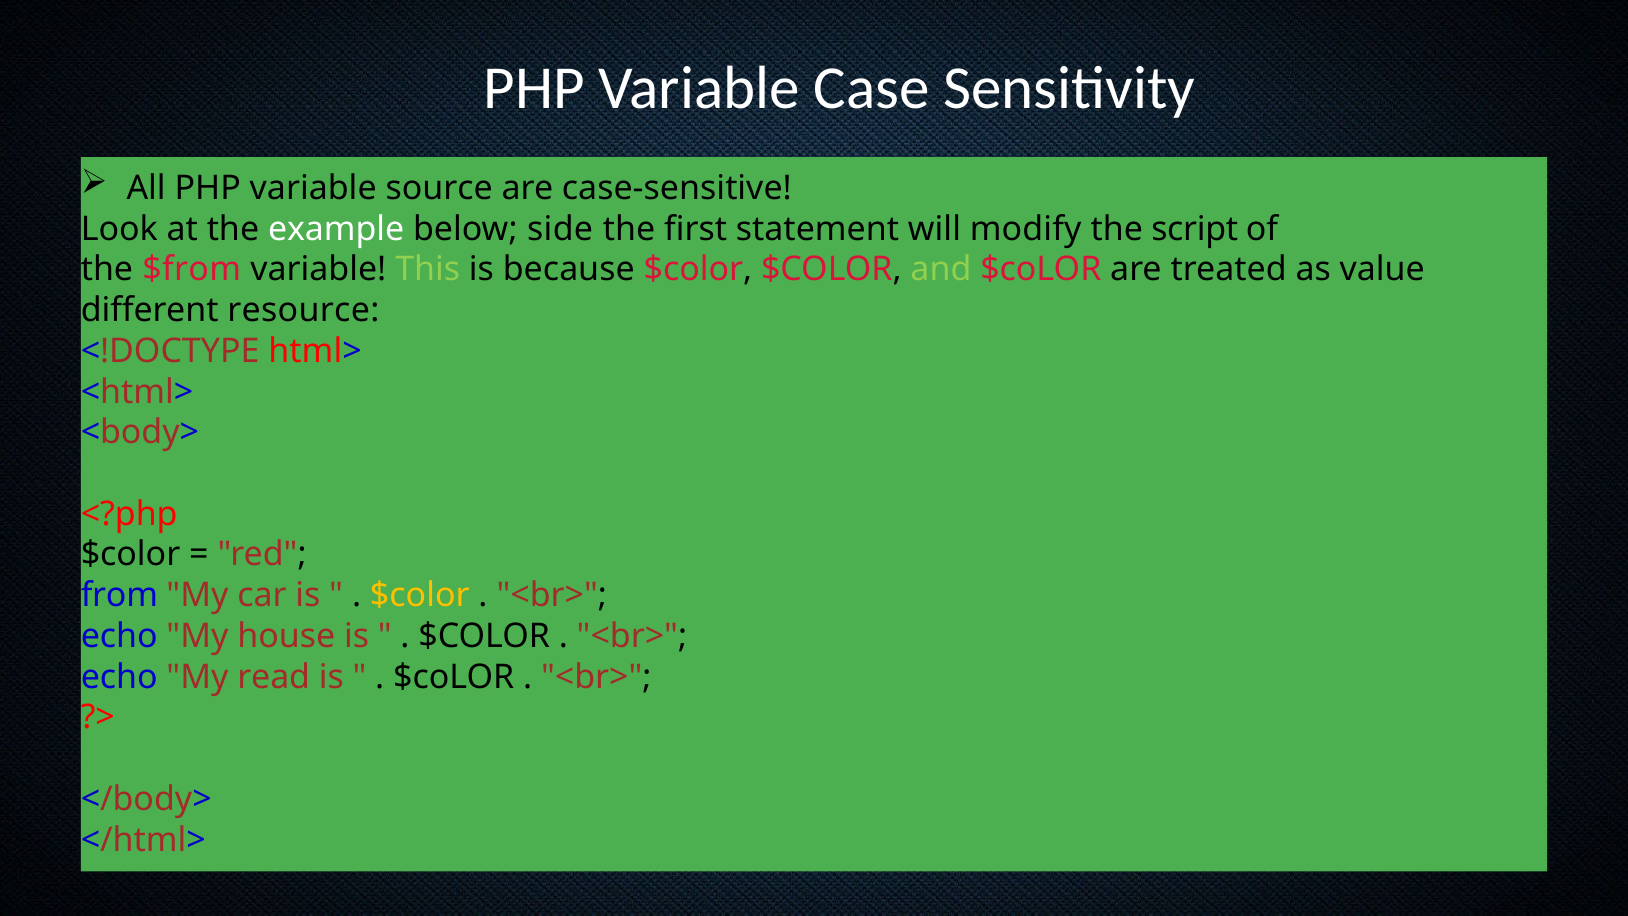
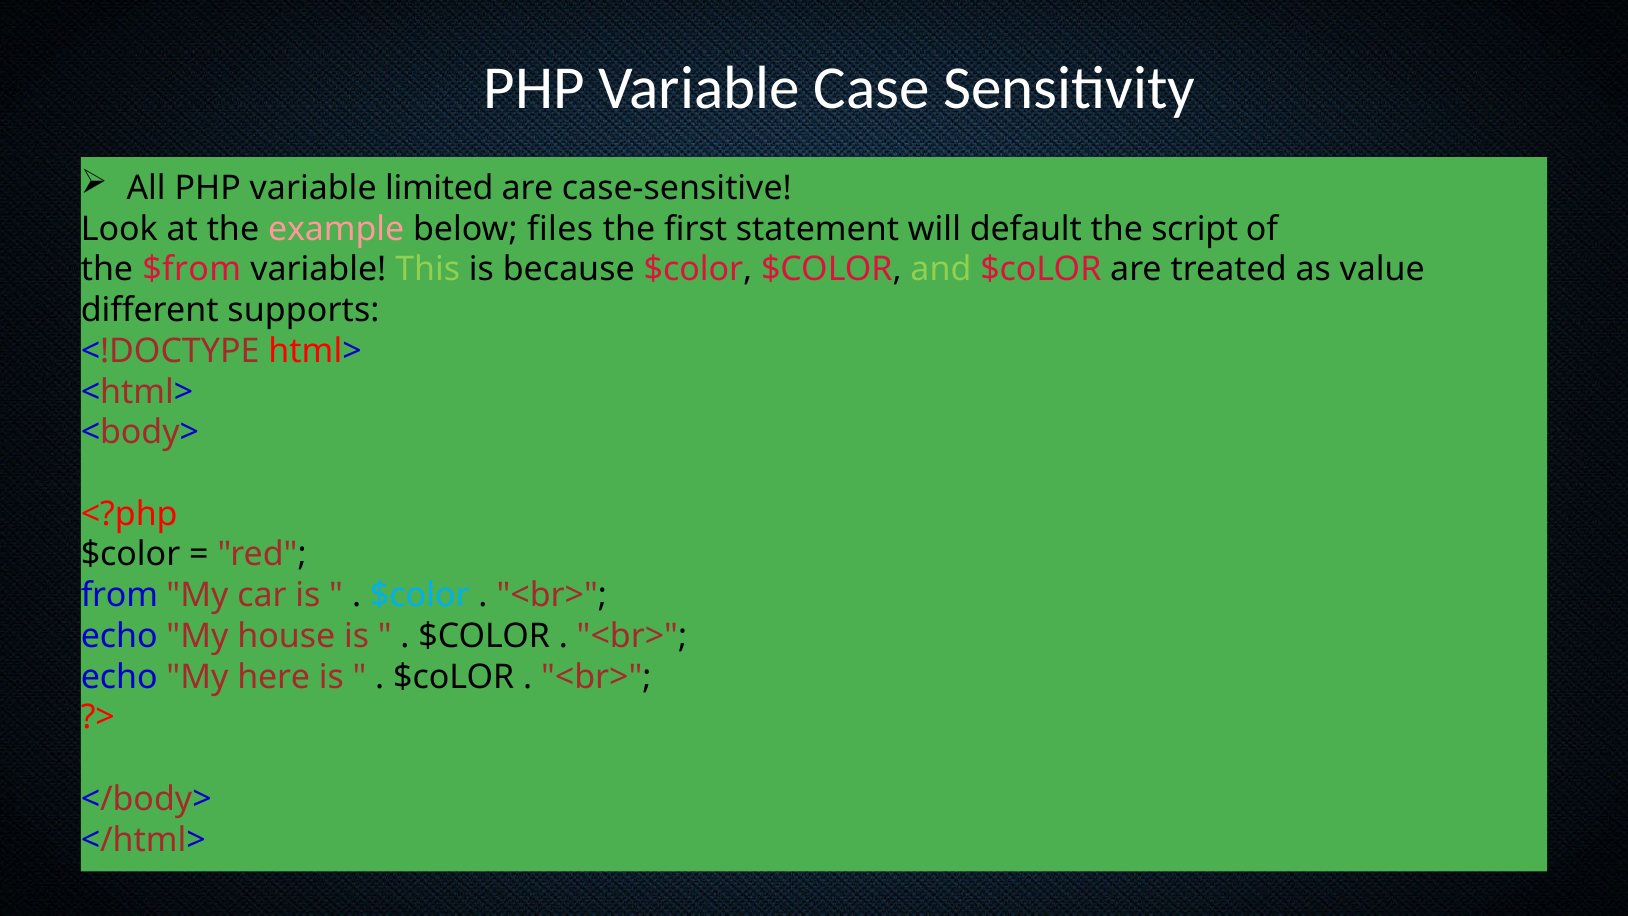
source: source -> limited (439, 188)
example colour: white -> pink (336, 229)
side: side -> files (560, 229)
modify: modify -> default (1026, 229)
resource: resource -> supports (303, 310)
$color colour: yellow -> light blue (420, 595)
read: read -> here (274, 677)
